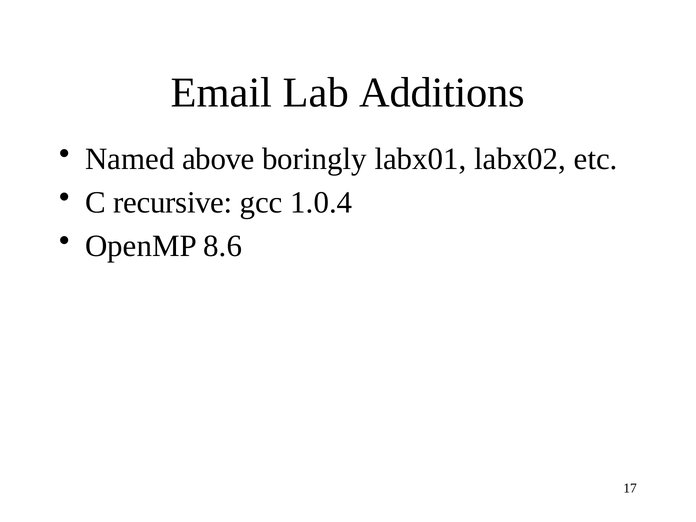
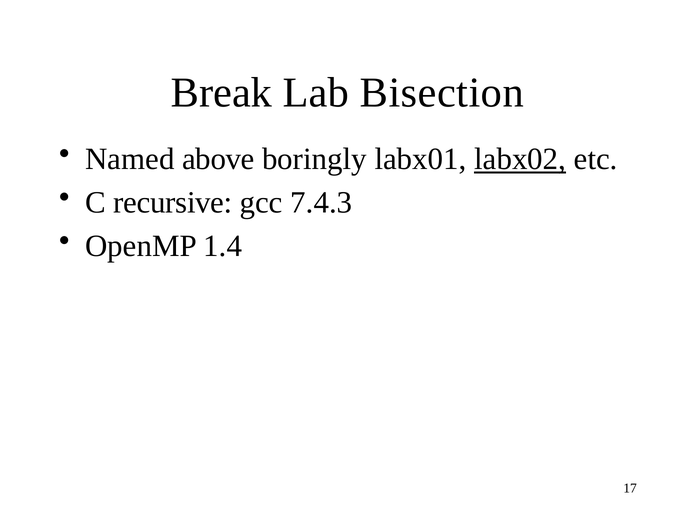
Email: Email -> Break (221, 93)
Additions: Additions -> Bisection (442, 93)
labx02 underline: none -> present (520, 159)
1.0.4: 1.0.4 -> 7.4.3 (321, 203)
8.6: 8.6 -> 1.4 (223, 246)
